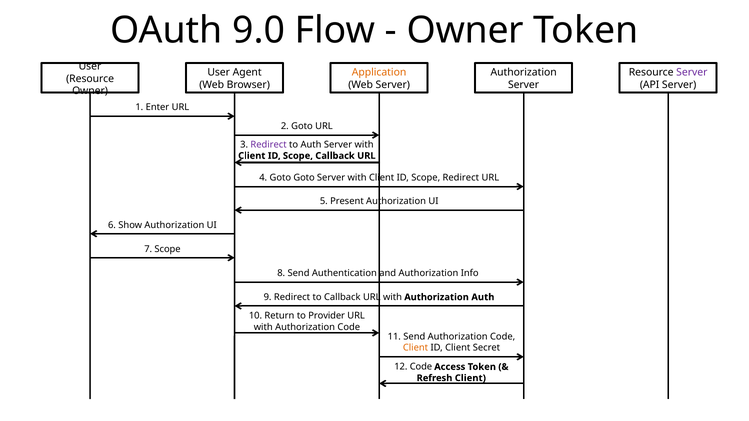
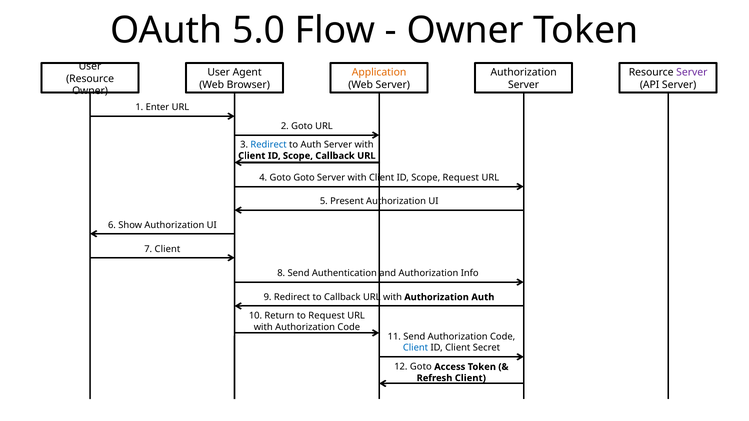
9.0: 9.0 -> 5.0 (259, 30)
Redirect colour: purple -> blue (269, 145)
Scope Redirect: Redirect -> Request (461, 178)
7 Scope: Scope -> Client (167, 249)
to Provider: Provider -> Request (327, 316)
Client colour: orange -> blue (416, 348)
12 Code: Code -> Goto (421, 367)
